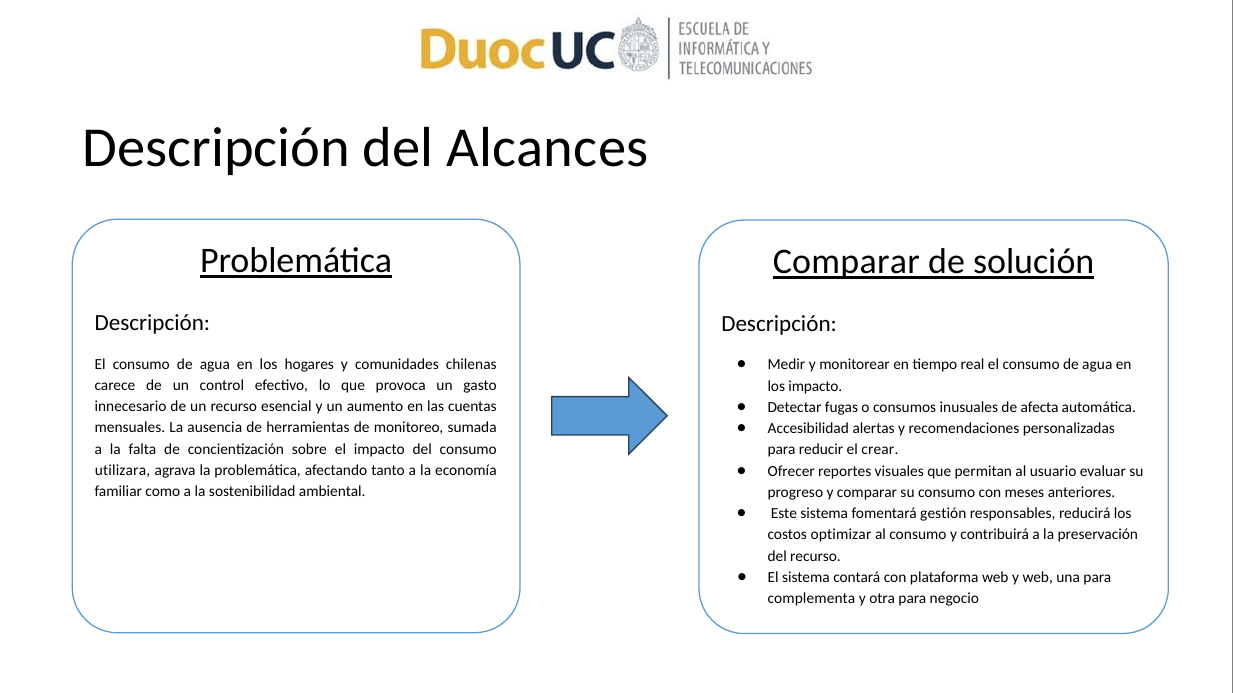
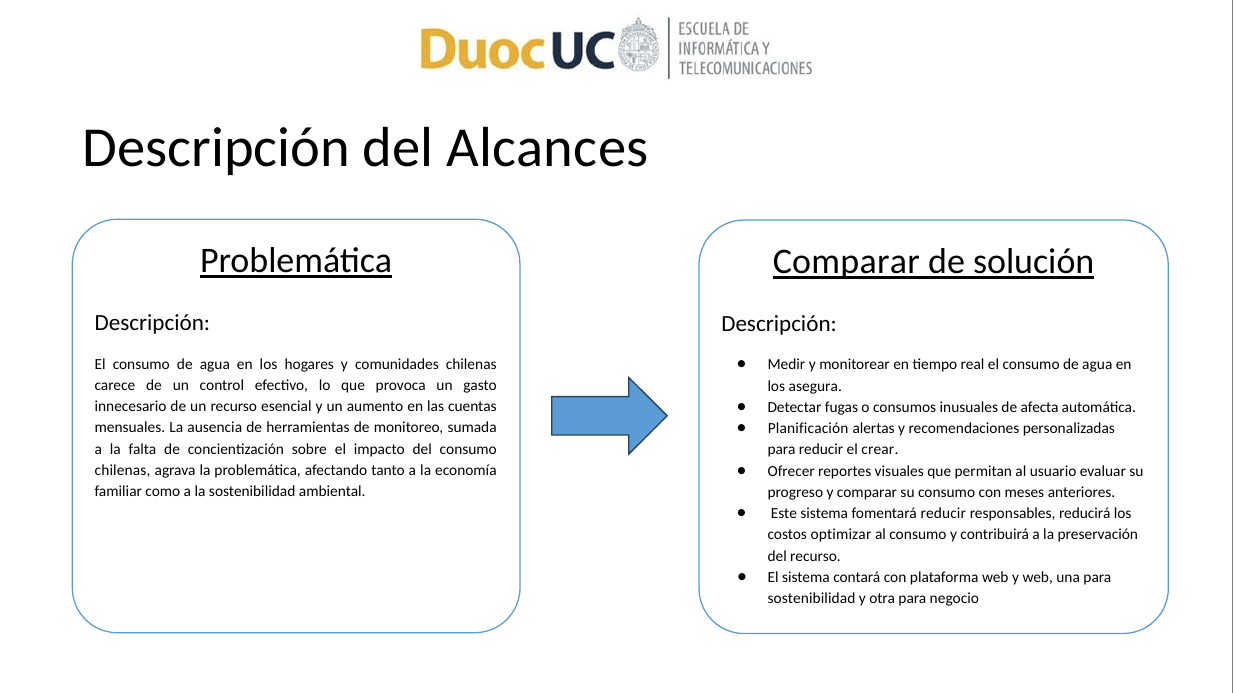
los impacto: impacto -> asegura (815, 386)
Accesibilidad: Accesibilidad -> Planificación (808, 429)
utilizara: utilizara -> chilenas (123, 471)
fomentará gestión: gestión -> reducir (943, 514)
complementa: complementa -> sostenibilidad (811, 599)
